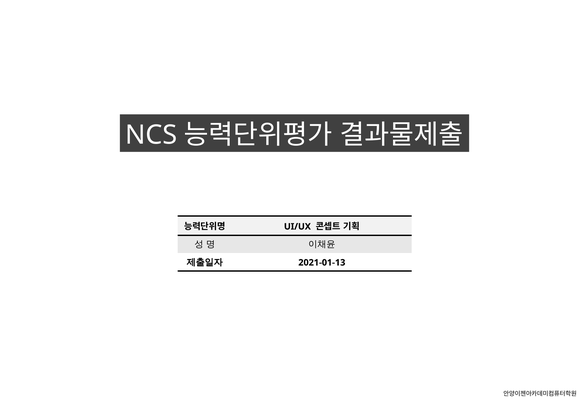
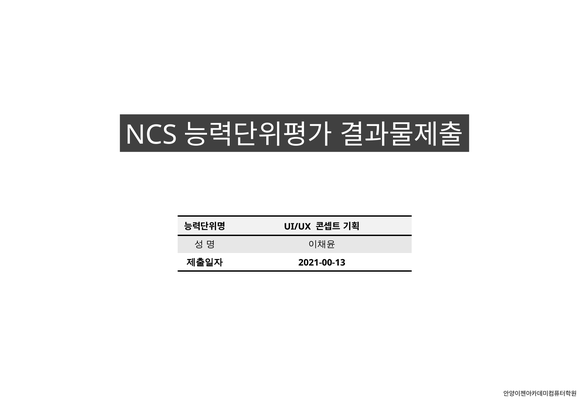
2021-01-13: 2021-01-13 -> 2021-00-13 (322, 263)
